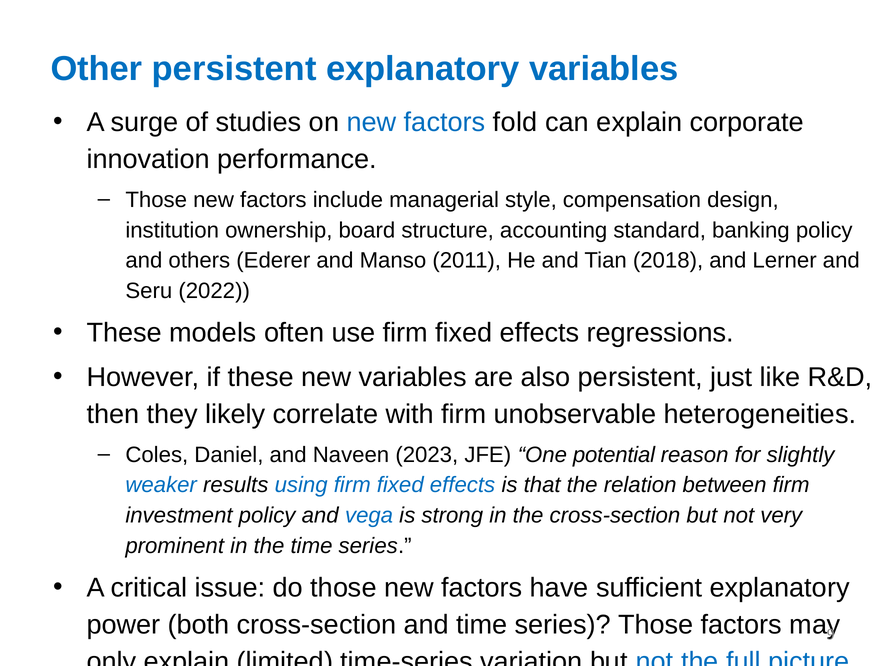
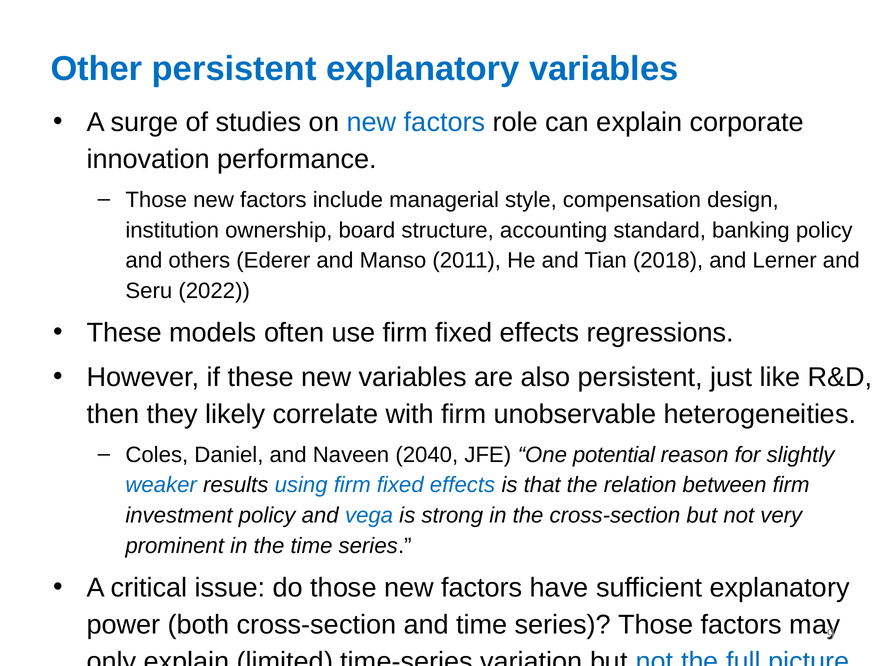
fold: fold -> role (515, 122)
2023: 2023 -> 2040 (427, 455)
